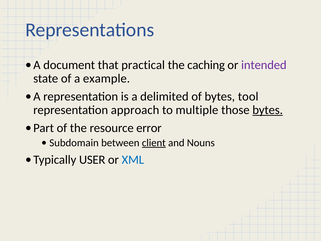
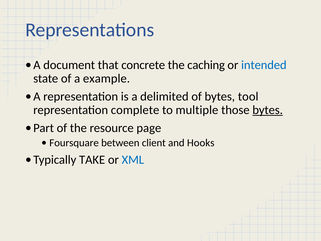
practical: practical -> concrete (143, 65)
intended colour: purple -> blue (264, 65)
approach: approach -> complete (135, 110)
error: error -> page (149, 128)
Subdomain: Subdomain -> Foursquare (74, 143)
client underline: present -> none (154, 143)
Nouns: Nouns -> Hooks (201, 143)
USER: USER -> TAKE (92, 160)
